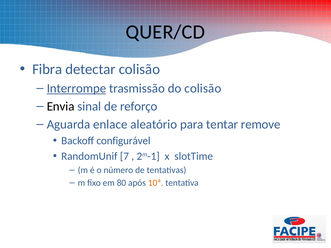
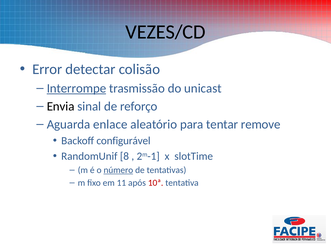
QUER/CD: QUER/CD -> VEZES/CD (165, 32)
Fibra: Fibra -> Error (47, 69)
do colisão: colisão -> unicast (203, 88)
7: 7 -> 8 (124, 156)
número underline: none -> present (118, 170)
80: 80 -> 11 (121, 183)
10ª colour: orange -> red (156, 183)
